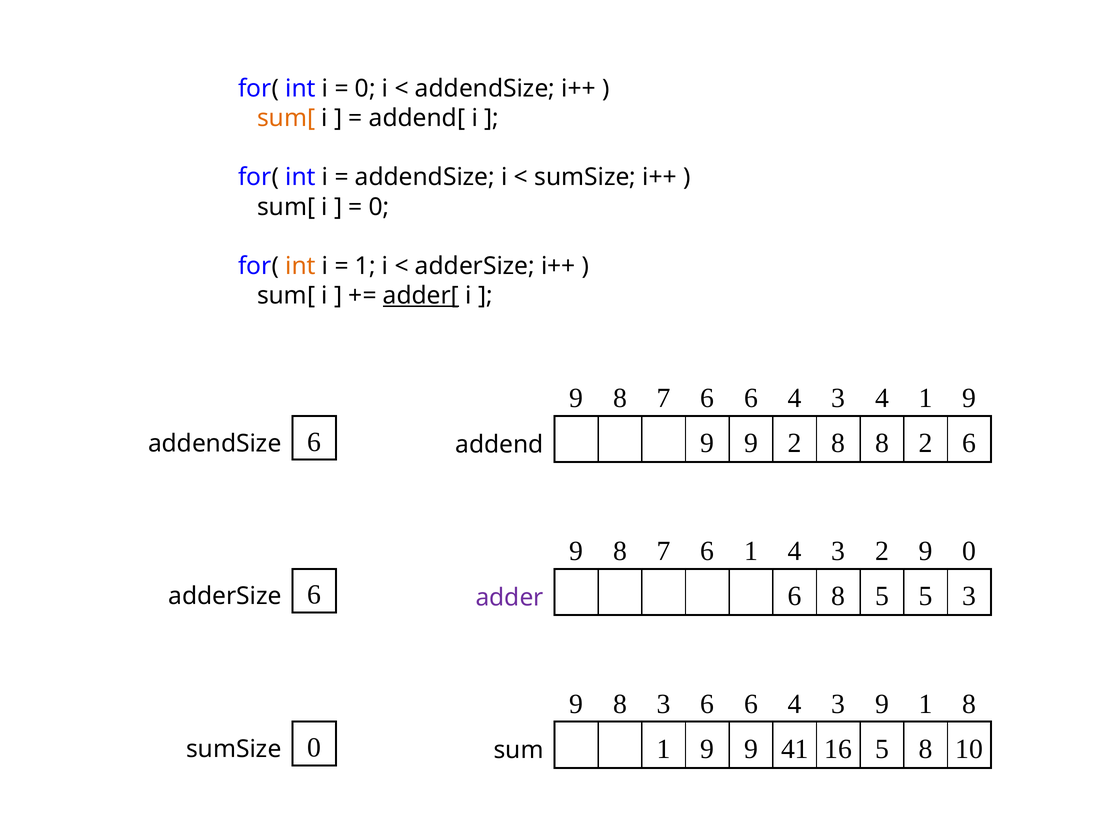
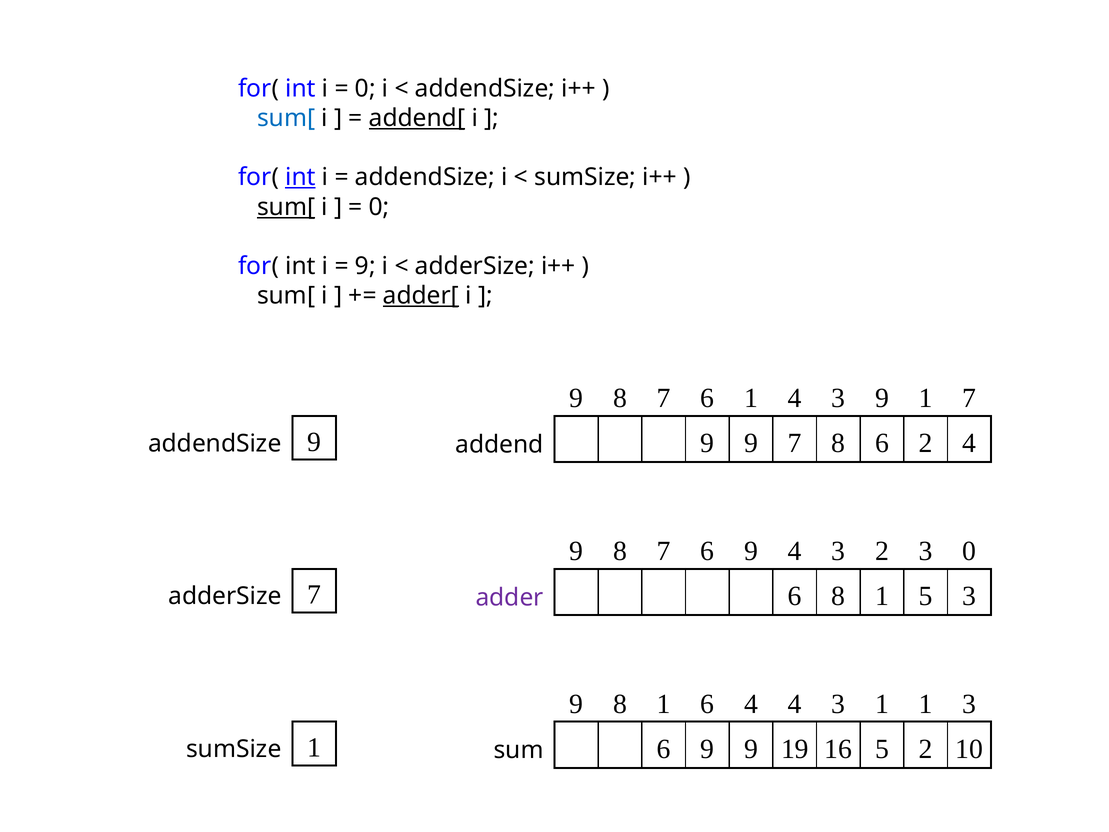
sum[ colour: orange -> blue (286, 118)
addend[ underline: none -> present (417, 118)
int underline: none -> present (300, 177)
sum[ underline: none -> present (286, 207)
int colour: orange -> black (300, 266)
1: 1 -> 9 (365, 266)
7 6 6: 6 -> 1 (751, 398)
4 3 4: 4 -> 9 (882, 398)
9: 9 -> 7 (969, 398)
addendSize 6: 6 -> 9 (314, 442)
9 2: 2 -> 7 (795, 443)
8 8: 8 -> 6 (882, 443)
2 6: 6 -> 4 (969, 443)
7 6 1: 1 -> 9 (751, 551)
2 9: 9 -> 3 (926, 551)
adderSize 6: 6 -> 7 (314, 595)
6 8 5: 5 -> 1 (882, 596)
9 8 3: 3 -> 1 (664, 704)
6: 6 -> 4 (751, 704)
4 3 9: 9 -> 1 (882, 704)
1 8: 8 -> 3 (969, 704)
sumSize 0: 0 -> 1 (314, 747)
sum 1: 1 -> 6 (664, 749)
41: 41 -> 19 (795, 749)
5 8: 8 -> 2 (926, 749)
